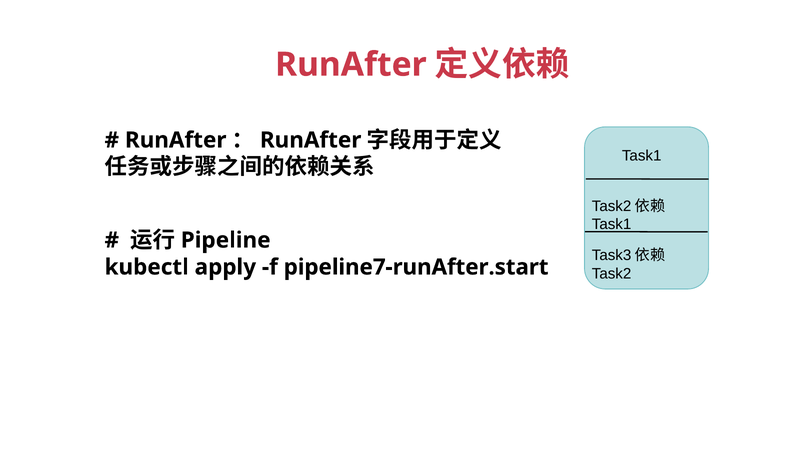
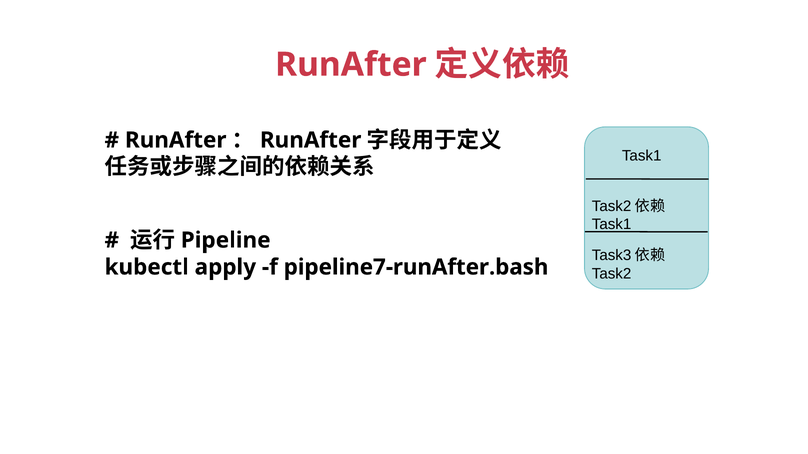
pipeline7-runAfter.start: pipeline7-runAfter.start -> pipeline7-runAfter.bash (416, 267)
